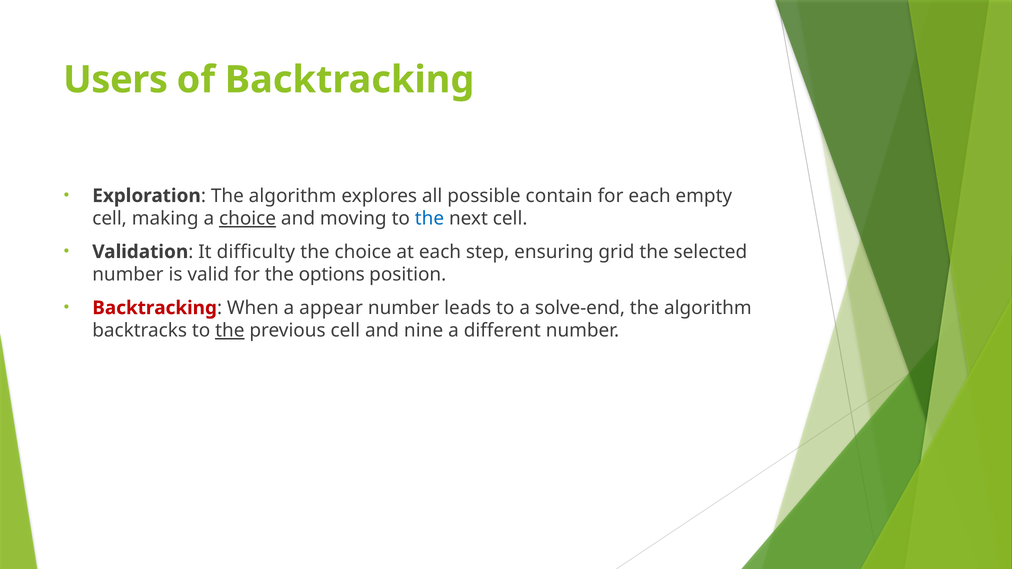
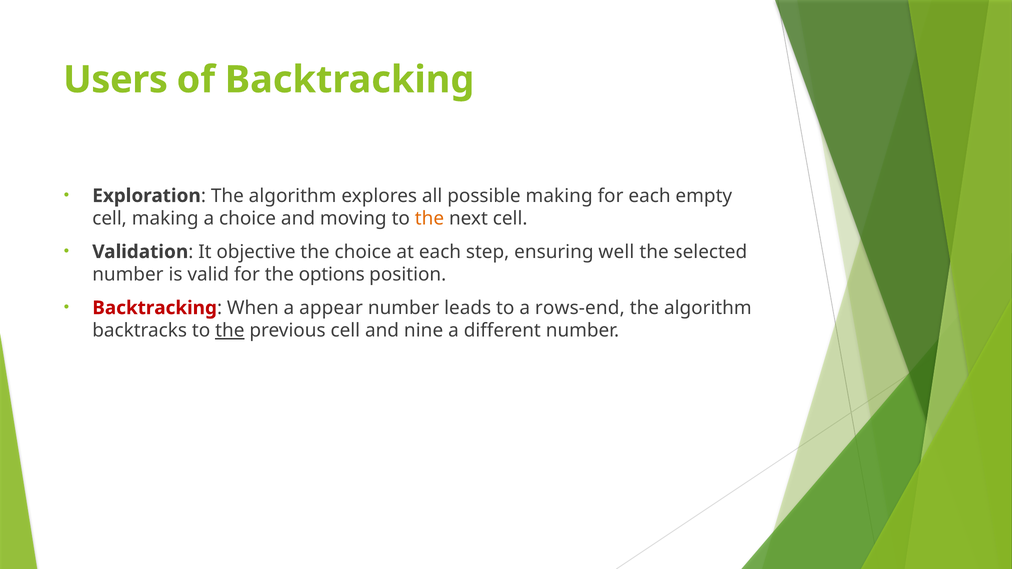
possible contain: contain -> making (559, 196)
choice underline: present -> none (248, 219)
the colour: blue -> orange (429, 219)
difficulty: difficulty -> objective (256, 252)
grid: grid -> well (616, 252)
solve-end: solve-end -> rows-end (580, 308)
